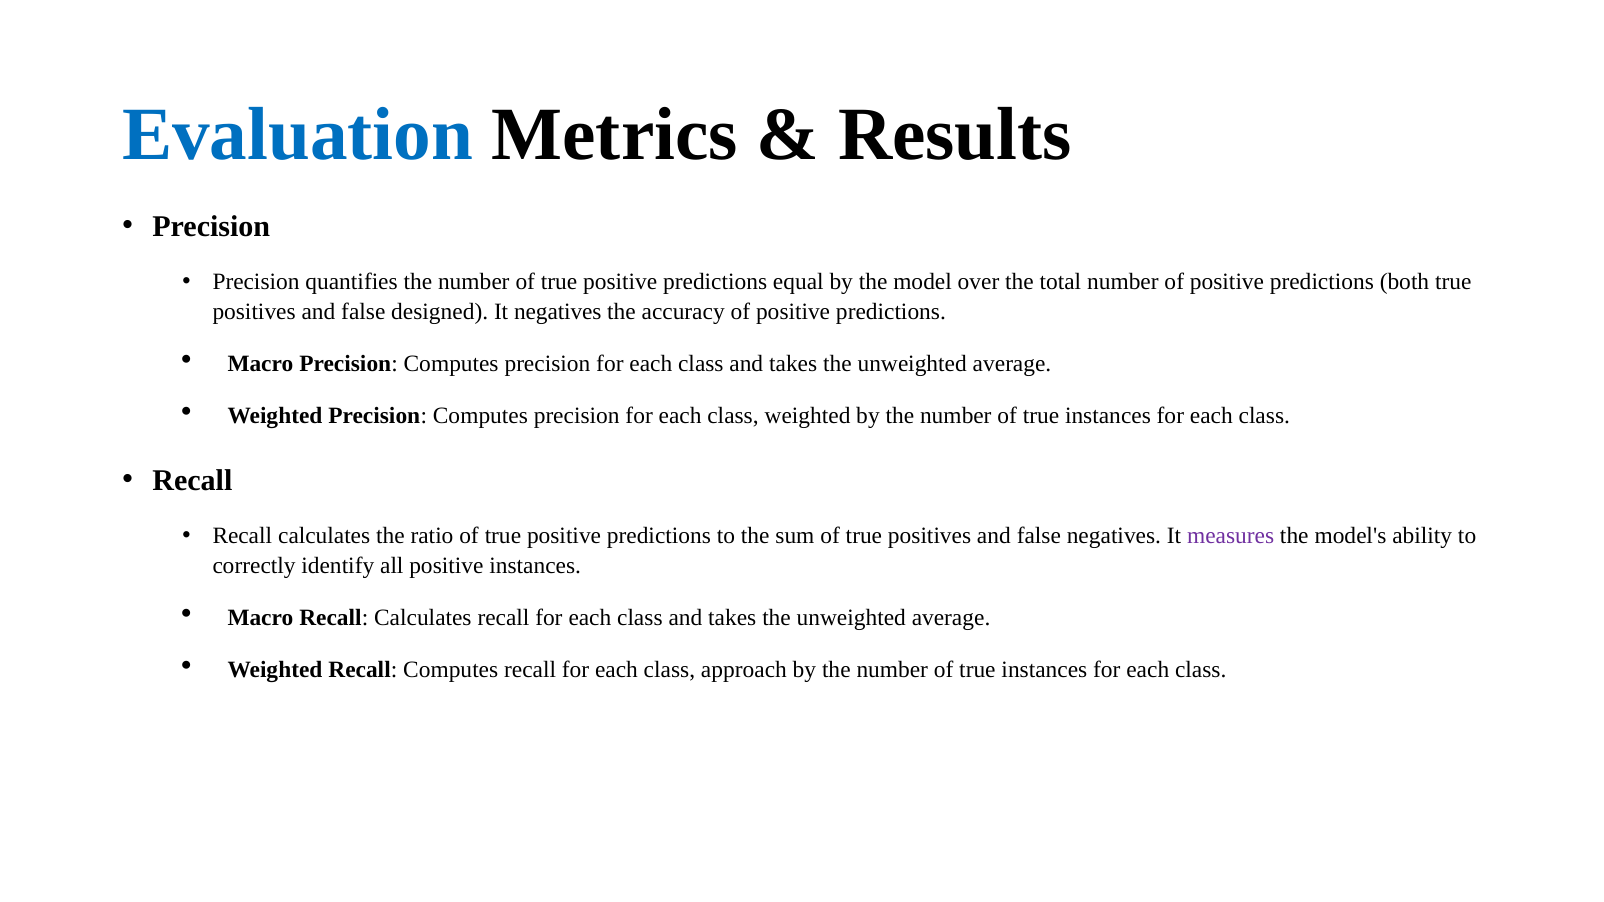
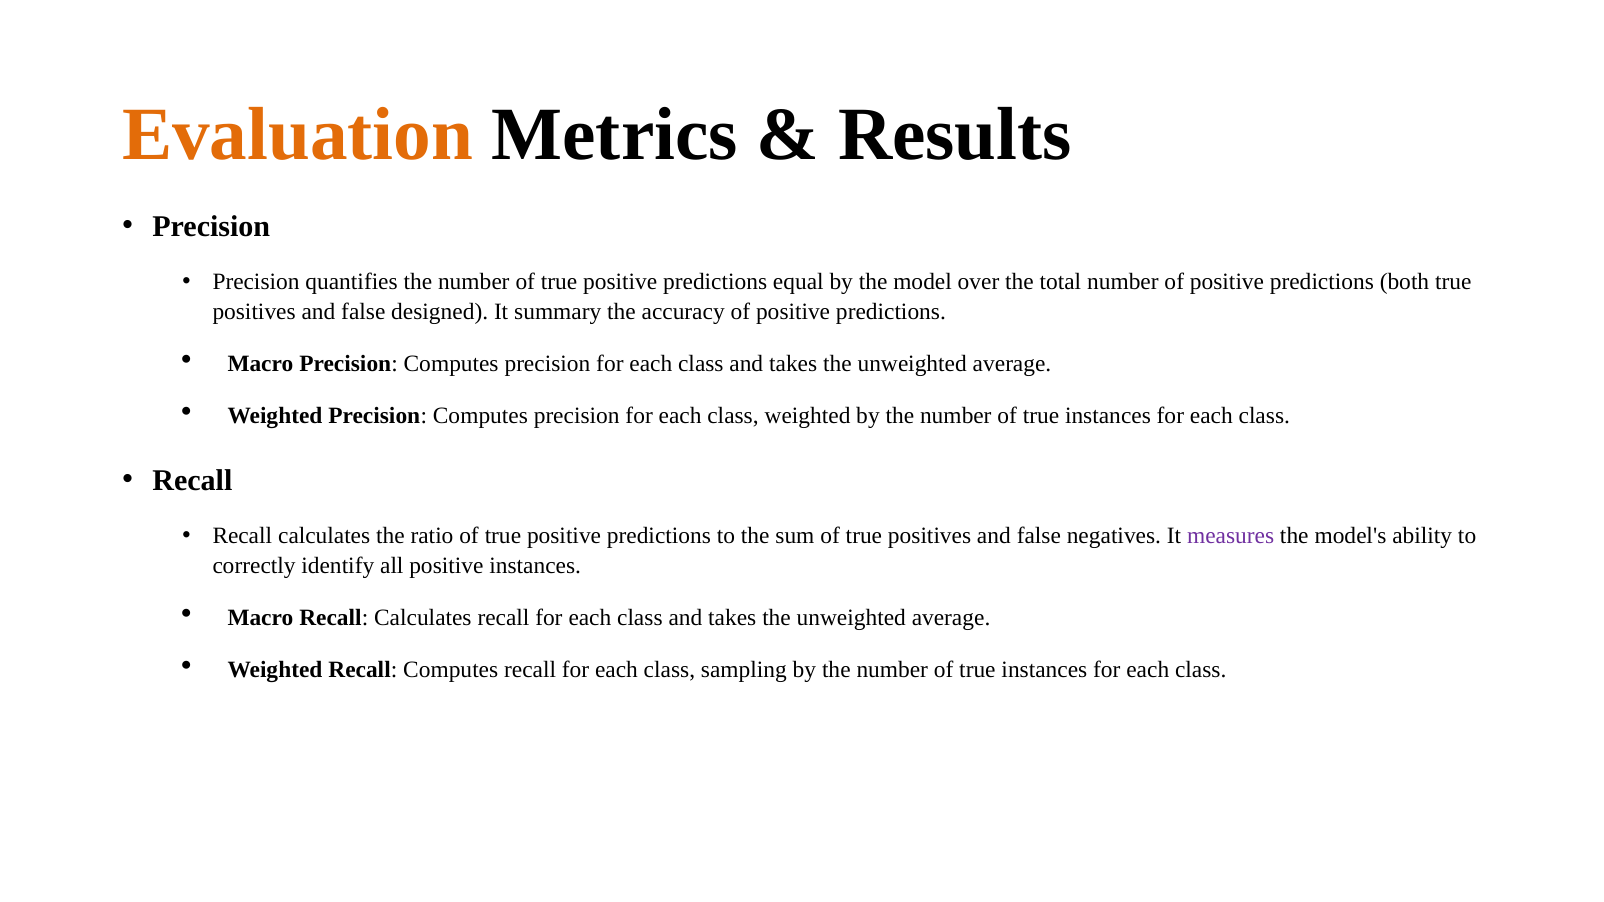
Evaluation colour: blue -> orange (298, 135)
It negatives: negatives -> summary (558, 312)
approach: approach -> sampling (744, 670)
